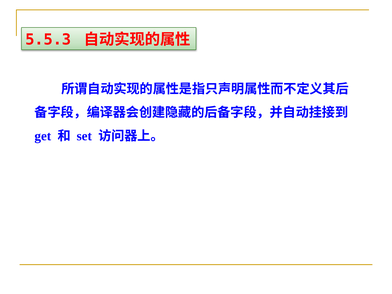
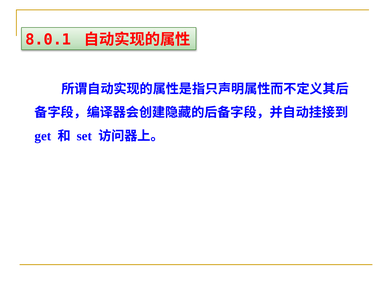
5.5.3: 5.5.3 -> 8.0.1 (48, 40)
